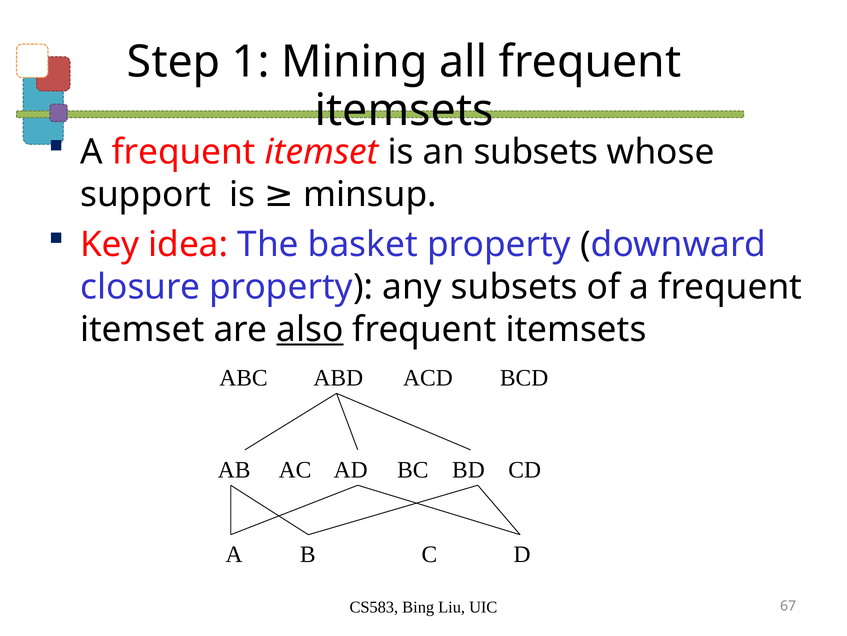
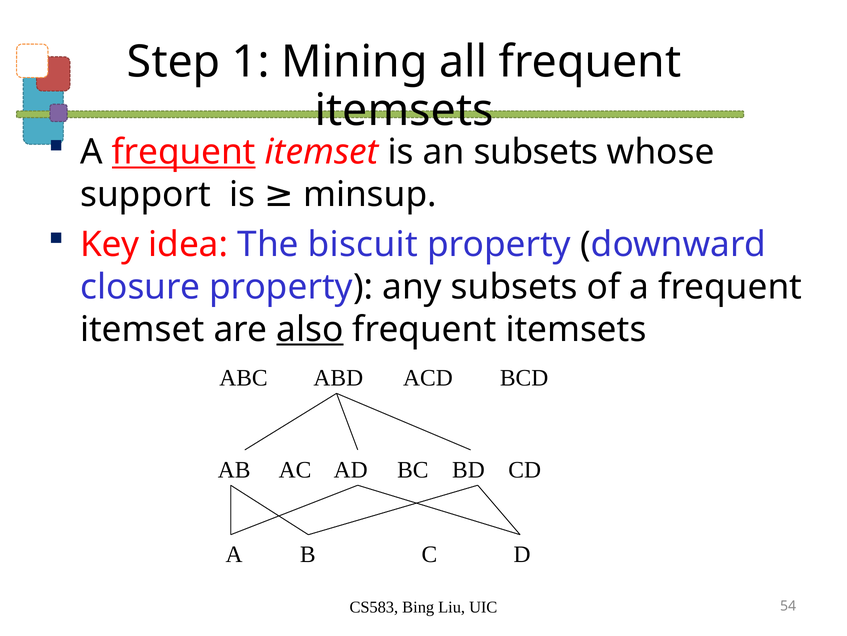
frequent underline: none -> present (184, 152)
basket: basket -> biscuit (363, 244)
67: 67 -> 54 (788, 606)
